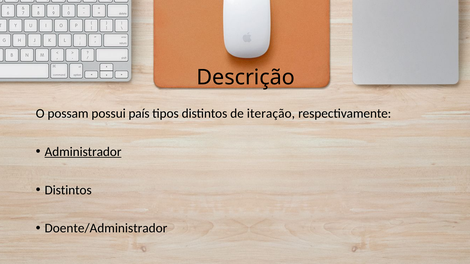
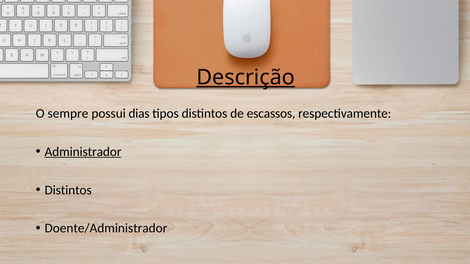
Descrição underline: none -> present (246, 77)
possam: possam -> sempre (68, 113)
país: país -> dias (139, 113)
iteração: iteração -> escassos (271, 113)
